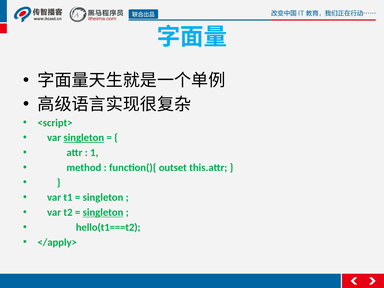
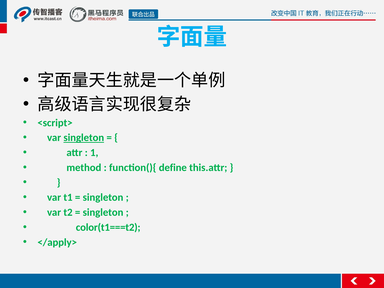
outset: outset -> define (173, 168)
singleton underline: present -> none (103, 212)
hello(t1===t2: hello(t1===t2 -> color(t1===t2 (108, 227)
